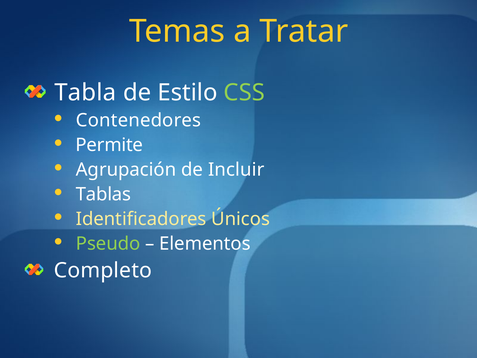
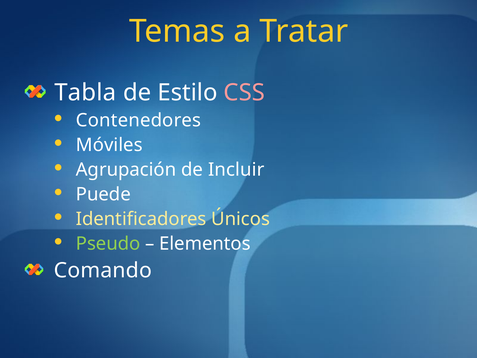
CSS colour: light green -> pink (244, 93)
Permite: Permite -> Móviles (109, 145)
Tablas: Tablas -> Puede (103, 194)
Completo: Completo -> Comando (103, 270)
